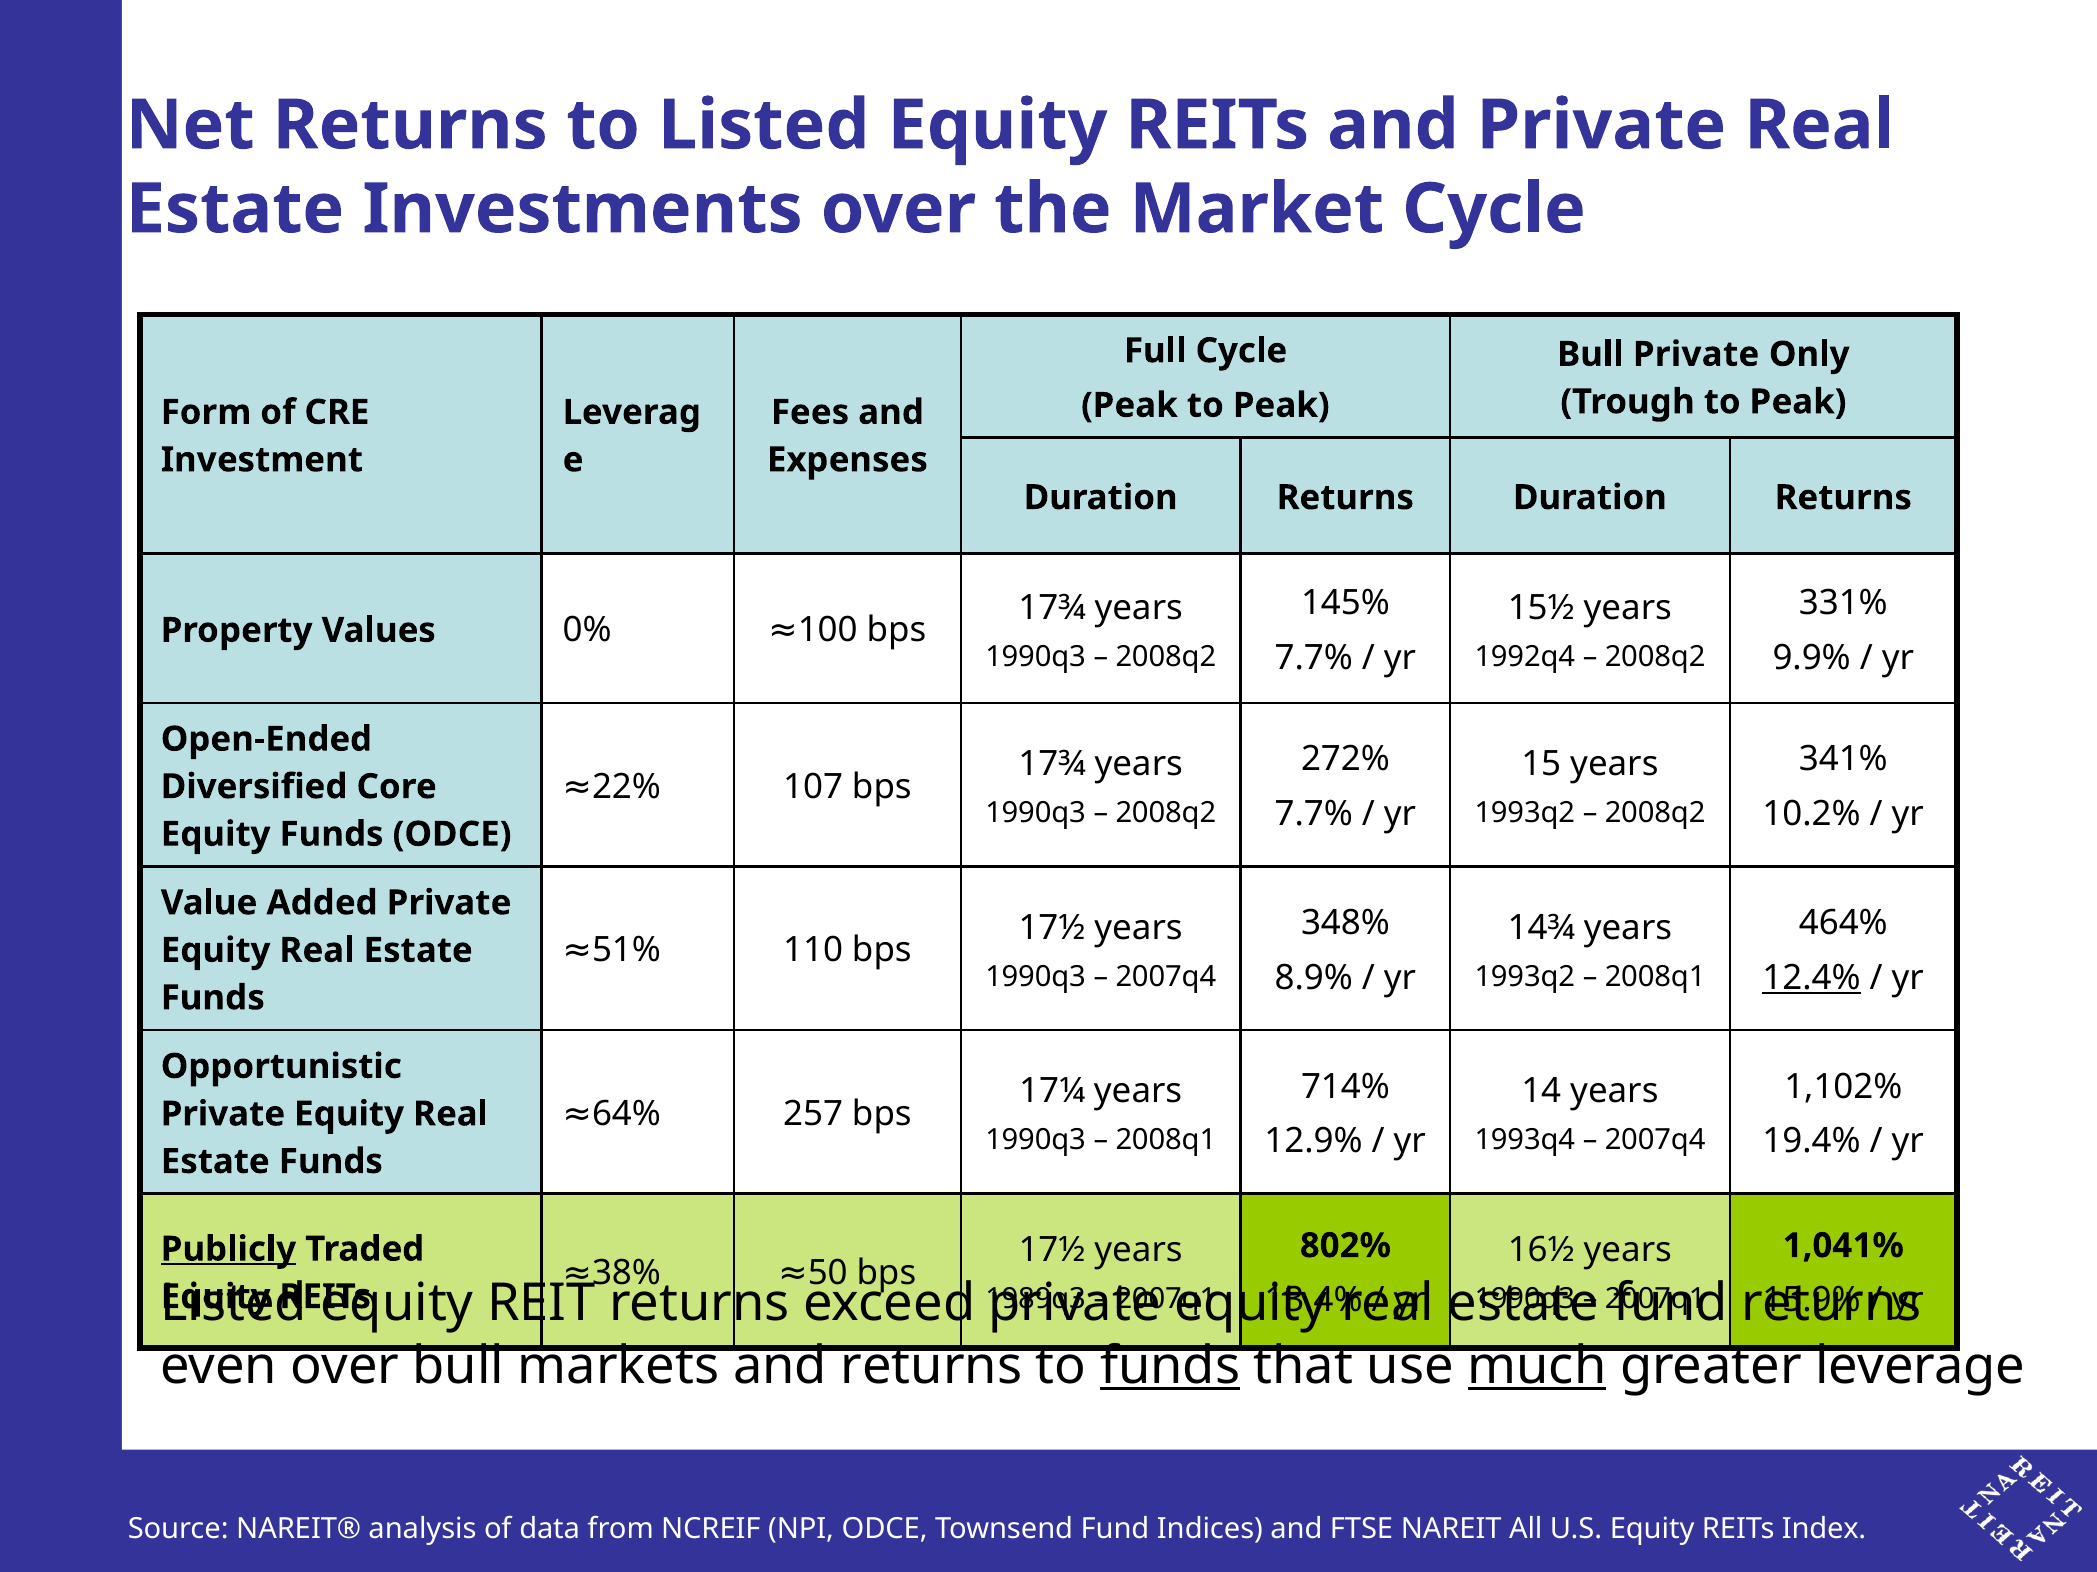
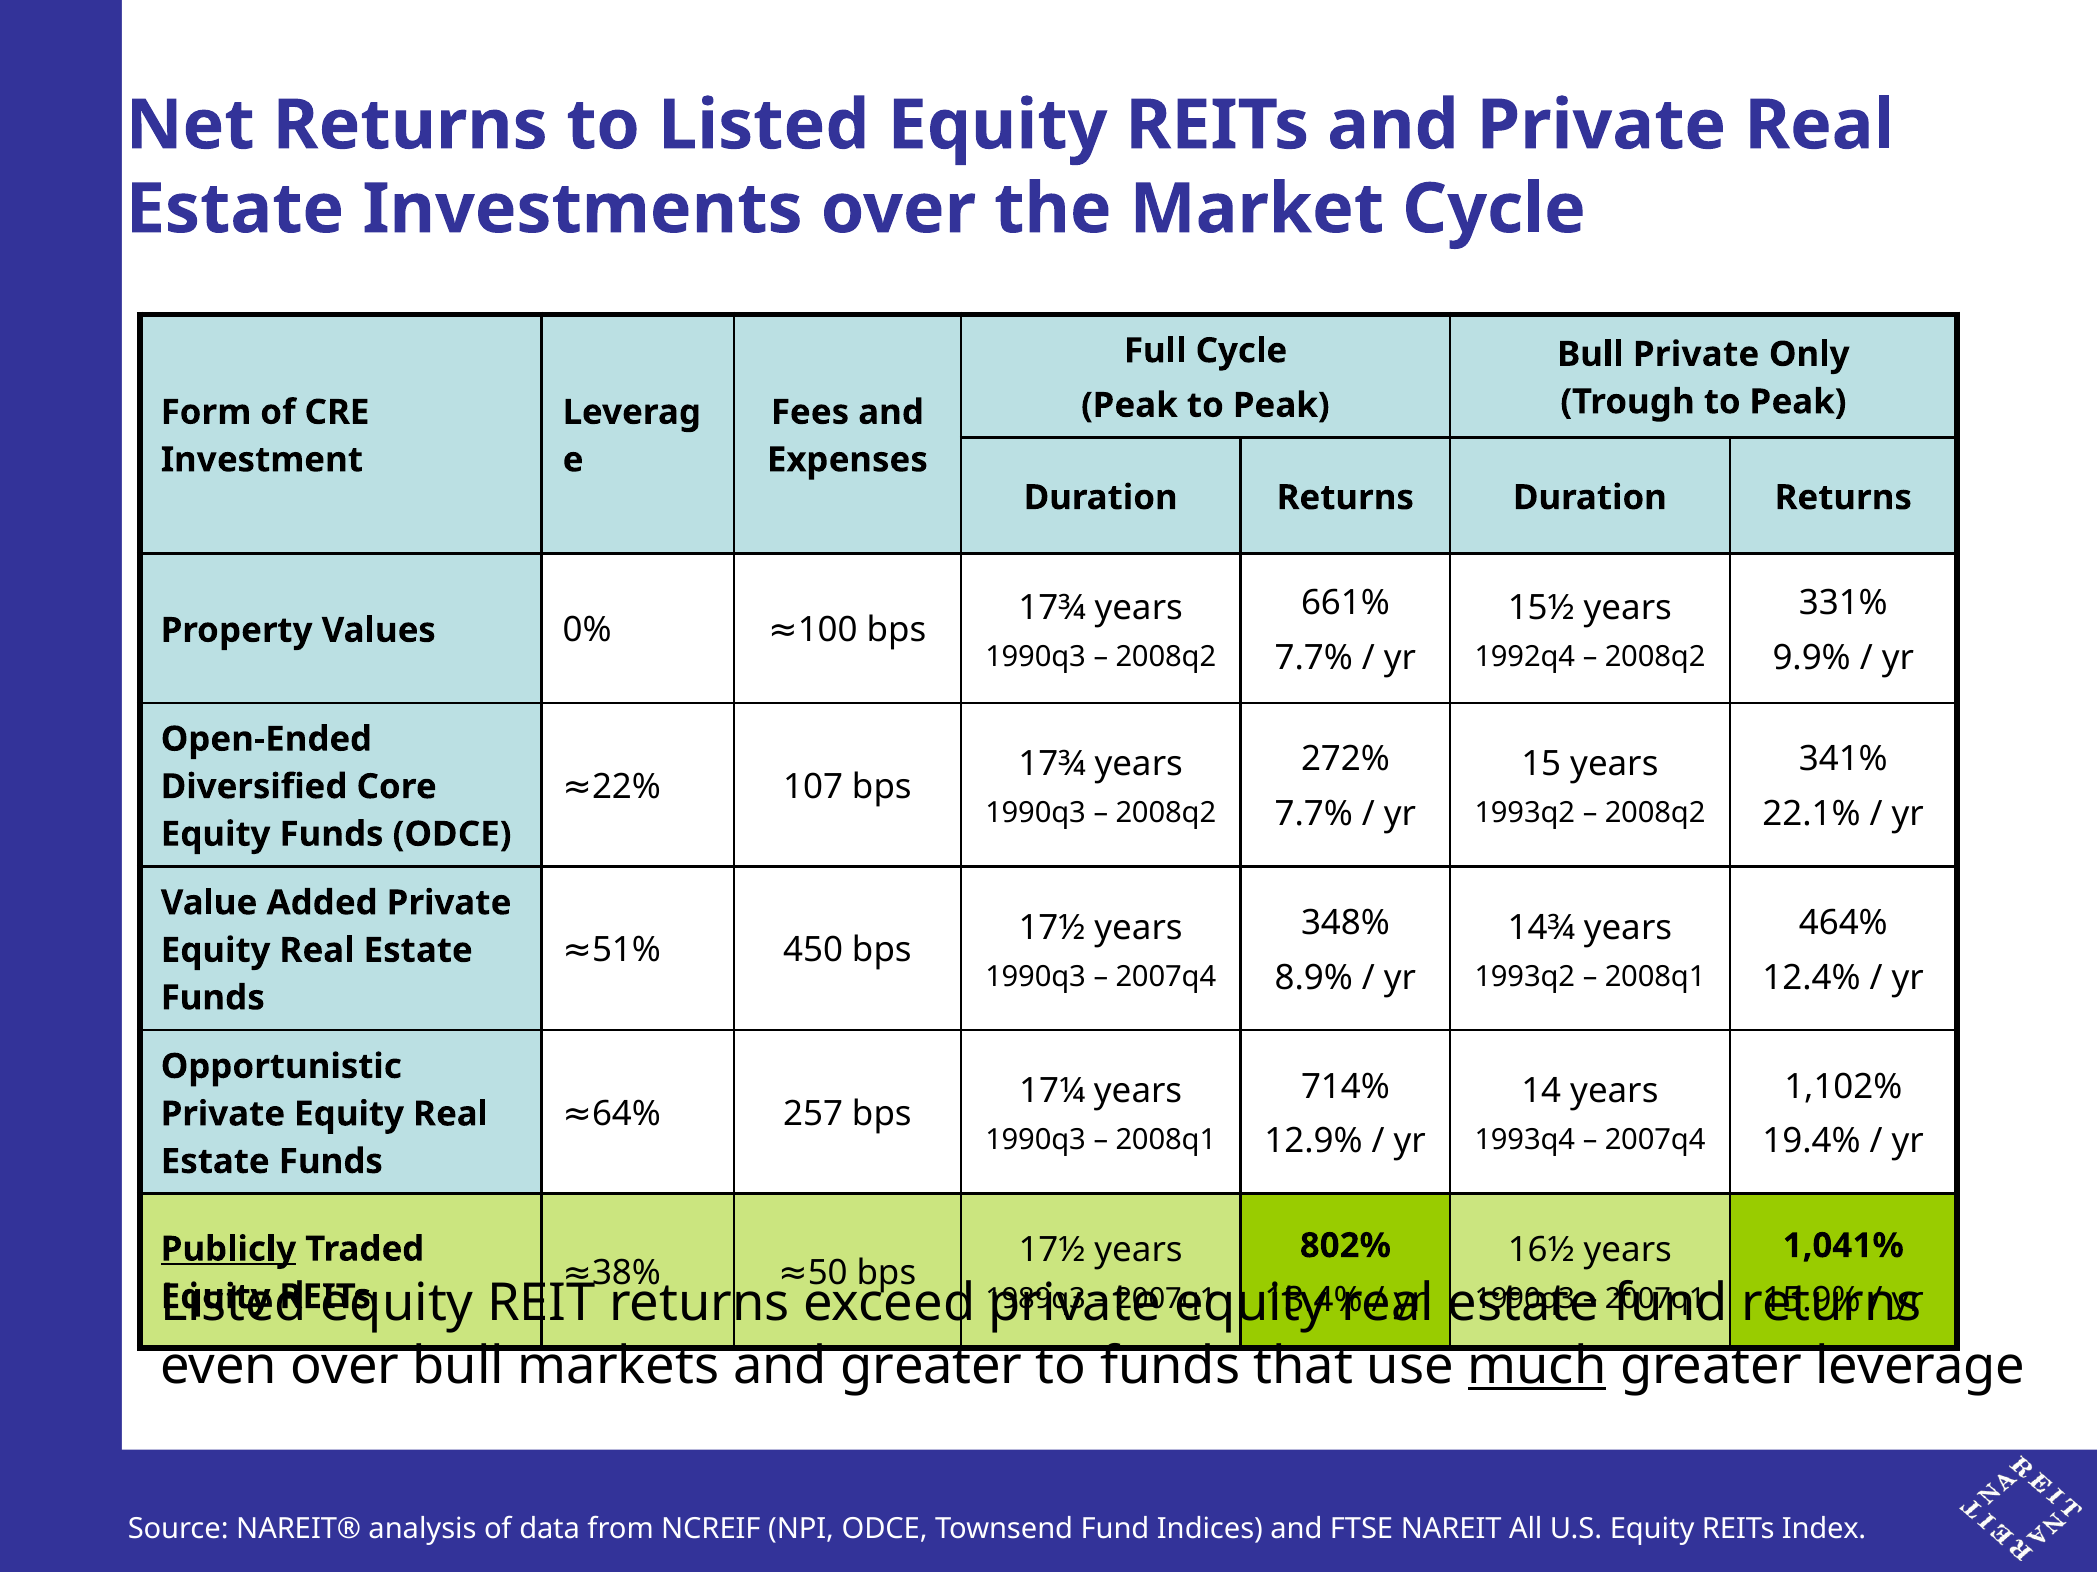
145%: 145% -> 661% (1345, 603)
10.2%: 10.2% -> 22.1% (1812, 814)
110: 110 -> 450 (813, 951)
12.4% underline: present -> none (1812, 978)
and returns: returns -> greater (932, 1367)
funds underline: present -> none (1170, 1367)
